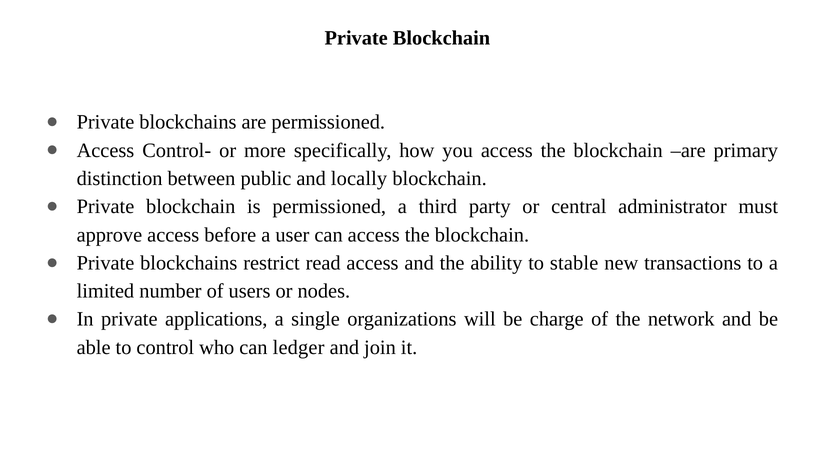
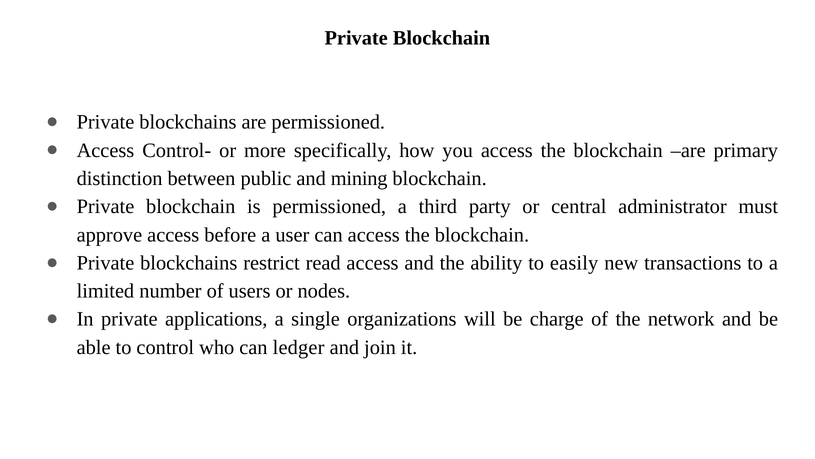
locally: locally -> mining (359, 178)
stable: stable -> easily (574, 263)
